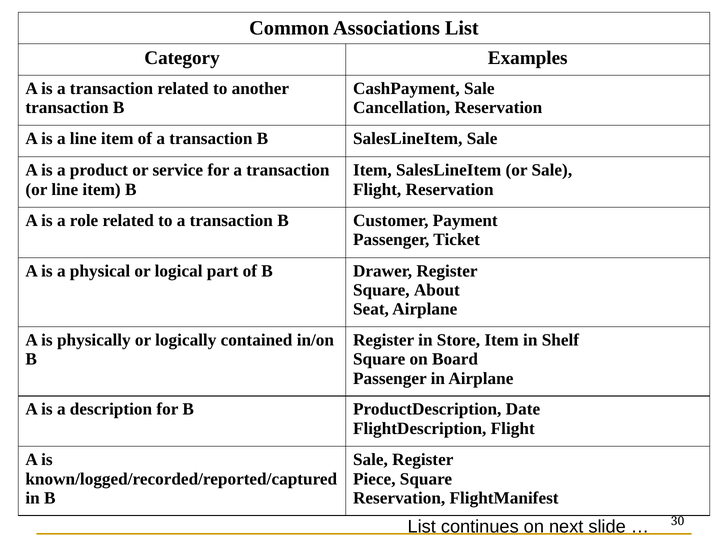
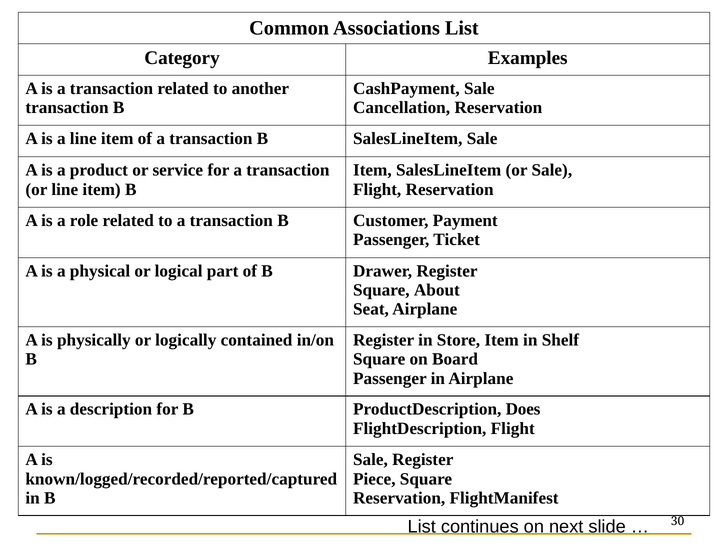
Date: Date -> Does (523, 409)
